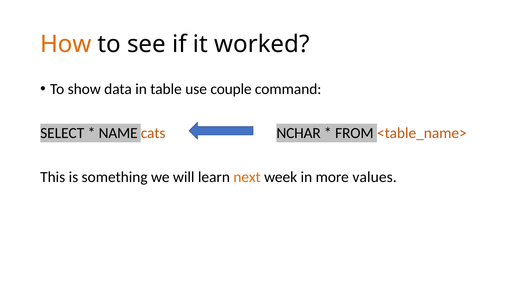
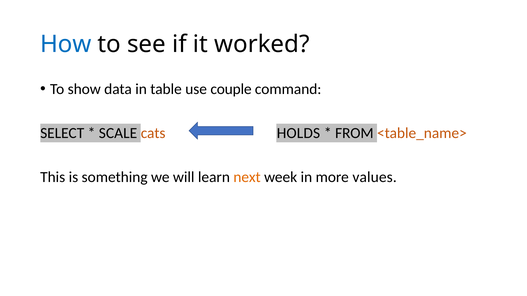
How colour: orange -> blue (66, 44)
NAME: NAME -> SCALE (118, 133)
NCHAR: NCHAR -> HOLDS (298, 133)
